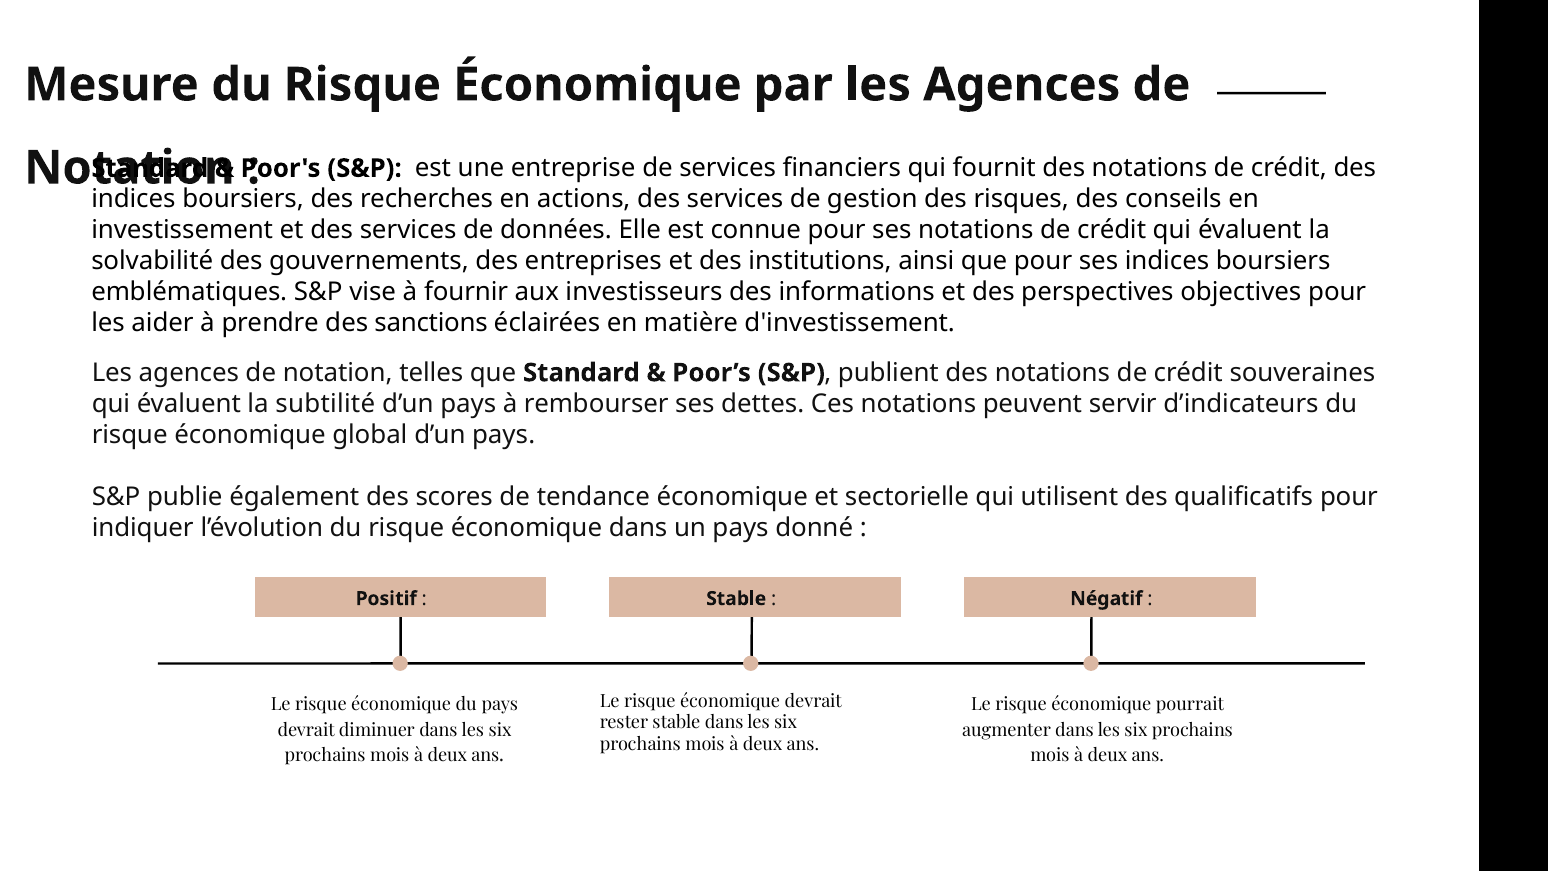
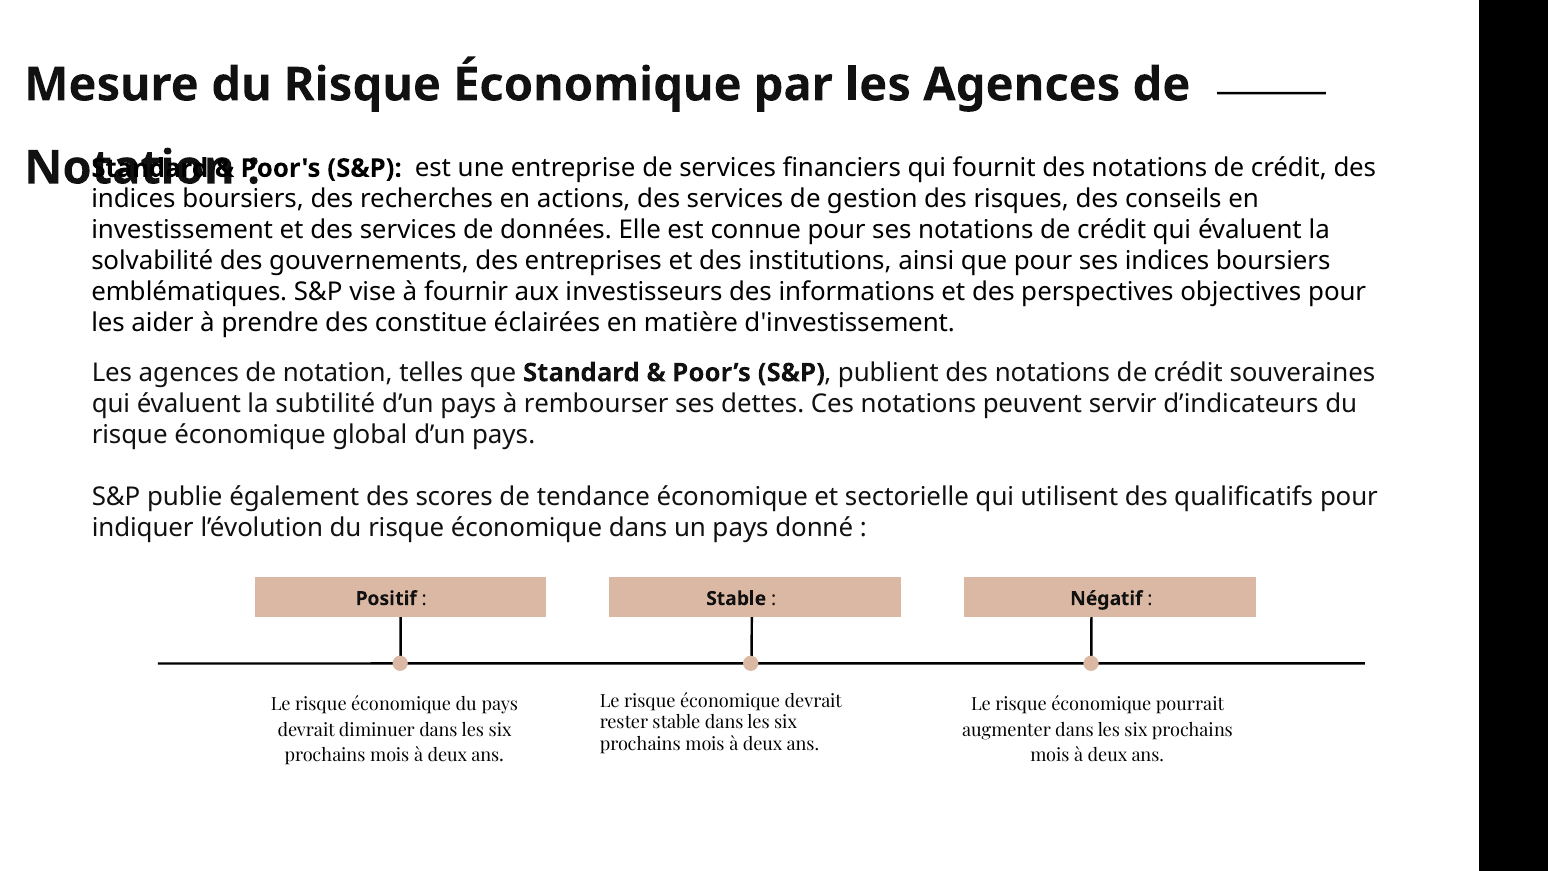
sanctions: sanctions -> constitue (431, 324)
